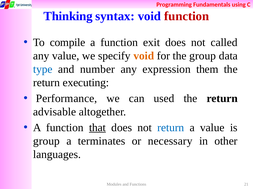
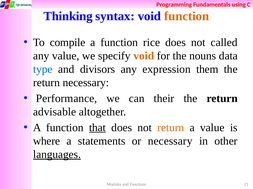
function colour: red -> orange (187, 16)
exit: exit -> rice (152, 43)
the group: group -> nouns (203, 56)
number: number -> divisors (98, 70)
return executing: executing -> necessary (86, 83)
used: used -> their (164, 99)
return colour: blue -> orange (171, 128)
group: group -> where (47, 142)
terminates: terminates -> statements (102, 142)
languages underline: none -> present (57, 155)
